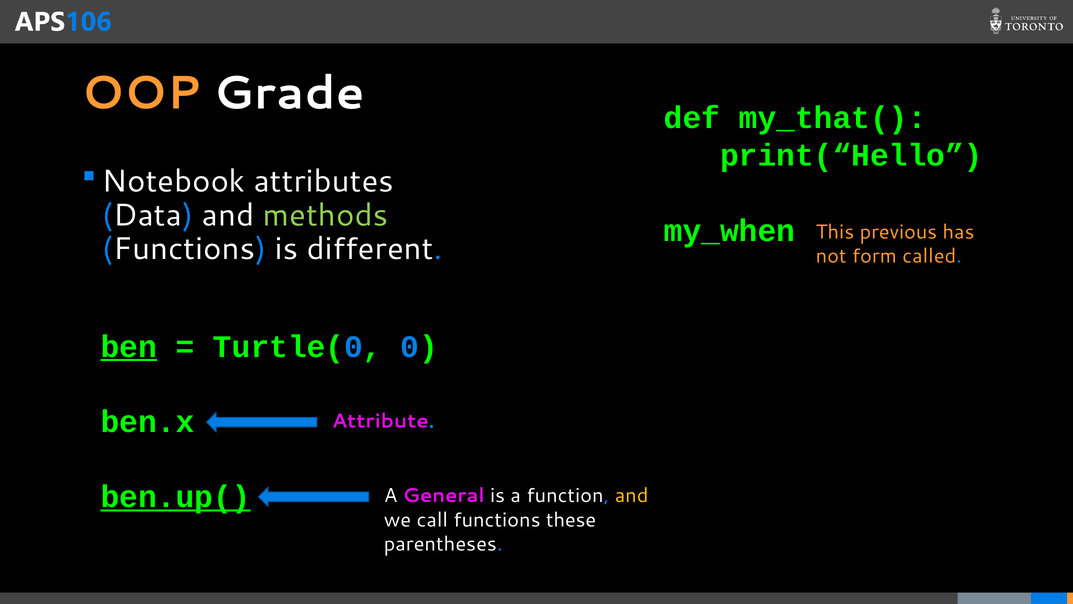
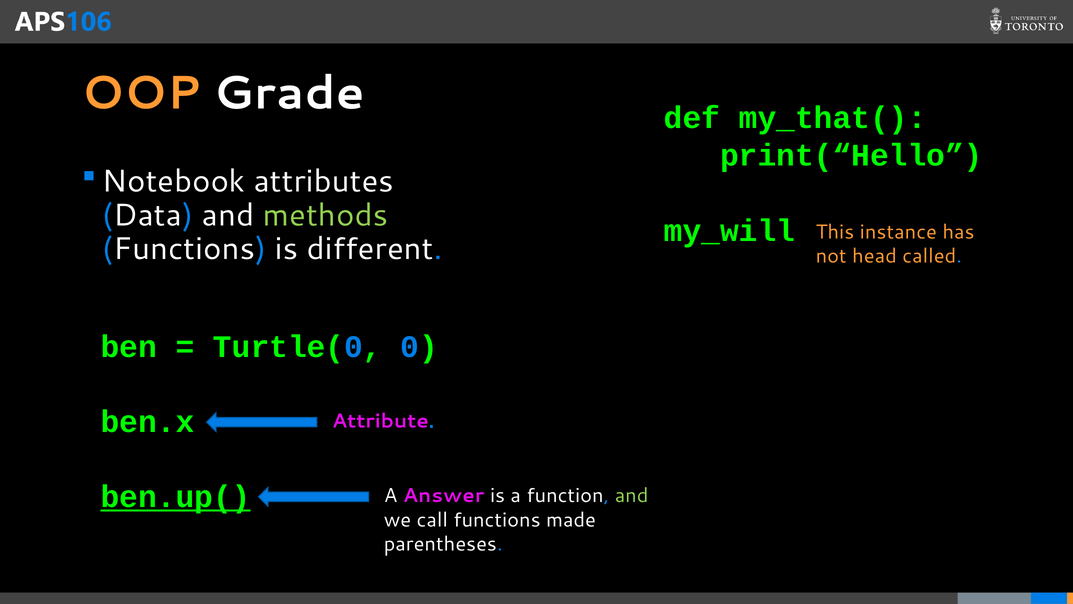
my_when: my_when -> my_will (730, 231)
previous: previous -> instance (898, 232)
form: form -> head (874, 256)
ben underline: present -> none (129, 346)
General: General -> Answer (444, 495)
and colour: yellow -> light green (632, 495)
these: these -> made (571, 520)
